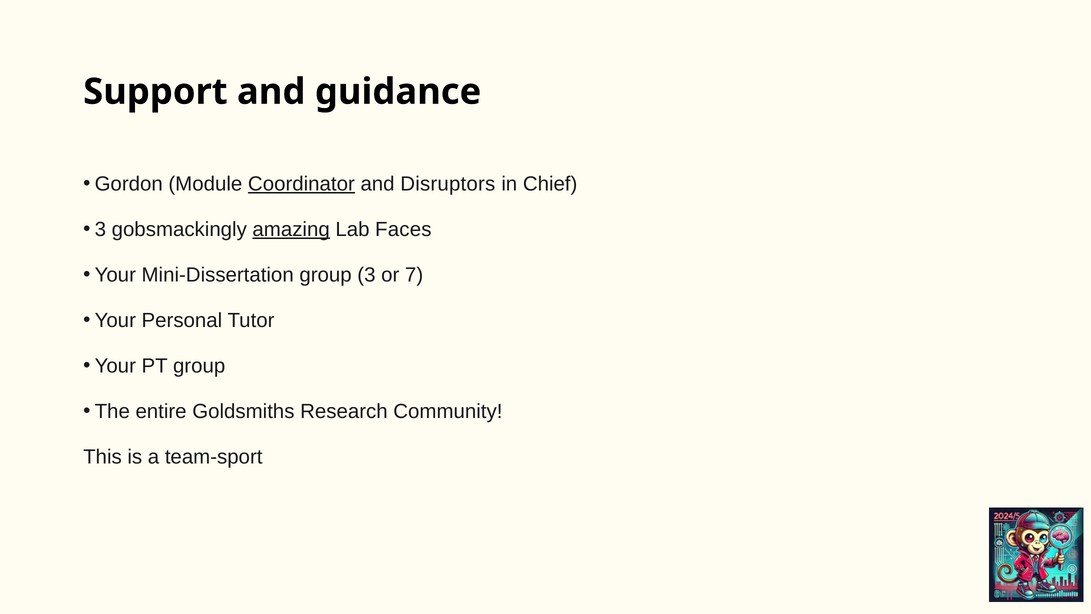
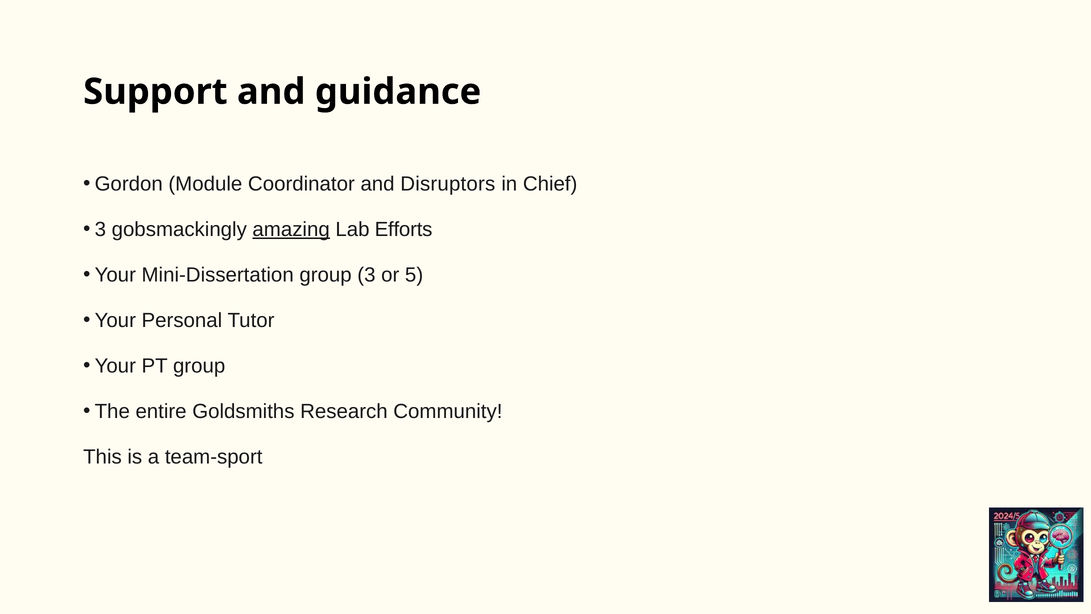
Coordinator underline: present -> none (301, 184)
Faces: Faces -> Efforts (404, 229)
7: 7 -> 5 (414, 275)
